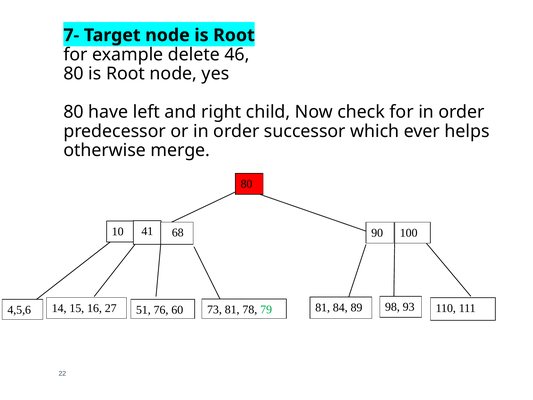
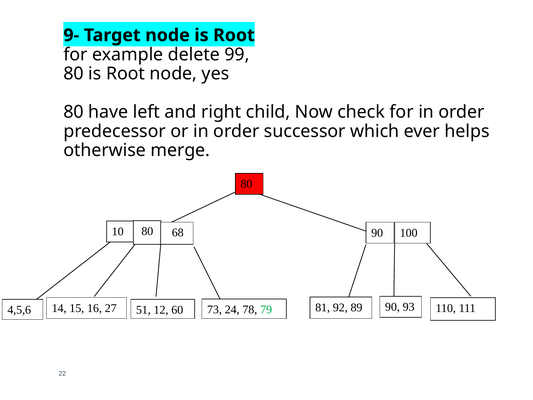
7-: 7- -> 9- (71, 35)
46: 46 -> 99 (237, 54)
10 41: 41 -> 80 (147, 231)
76: 76 -> 12 (161, 310)
73 81: 81 -> 24 (232, 309)
84: 84 -> 92 (340, 307)
4,5,6 98: 98 -> 90 (392, 307)
